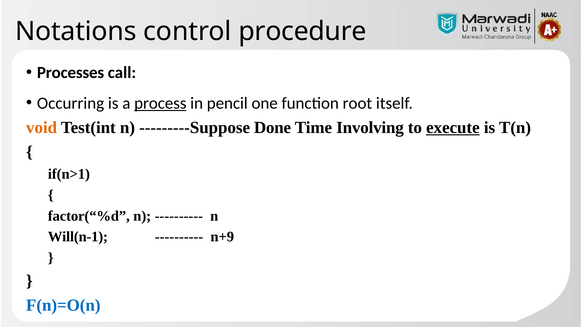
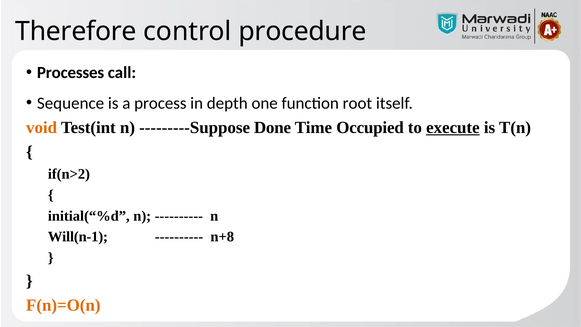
Notations: Notations -> Therefore (76, 31)
Occurring: Occurring -> Sequence (71, 103)
process underline: present -> none (160, 103)
pencil: pencil -> depth (227, 103)
Involving: Involving -> Occupied (370, 127)
if(n>1: if(n>1 -> if(n>2 (69, 174)
factor(“%d: factor(“%d -> initial(“%d (89, 216)
n+9: n+9 -> n+8 (222, 237)
F(n)=O(n colour: blue -> orange (63, 305)
